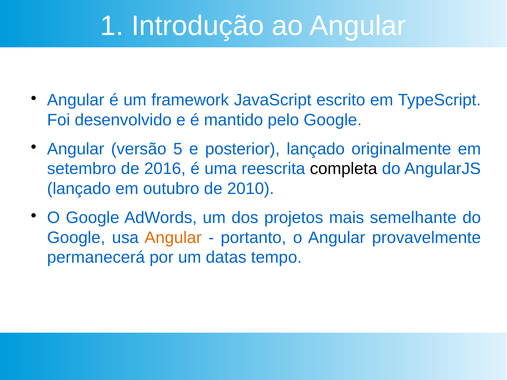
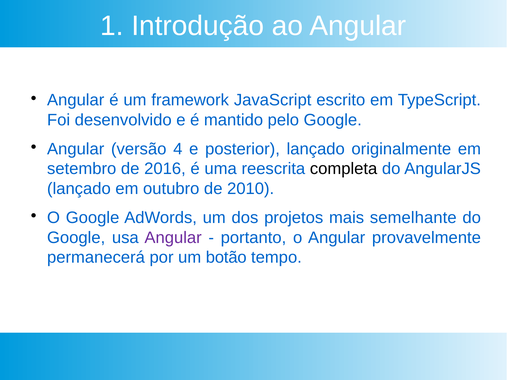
5: 5 -> 4 (178, 149)
Angular colour: orange -> purple (173, 238)
datas: datas -> botão (226, 258)
